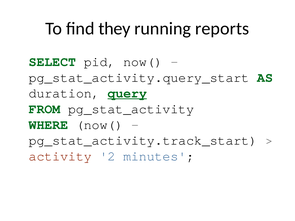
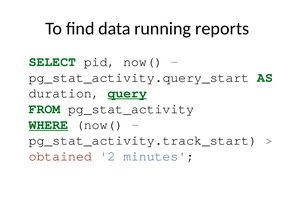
they: they -> data (114, 29)
WHERE underline: none -> present (48, 125)
activity: activity -> obtained (60, 156)
